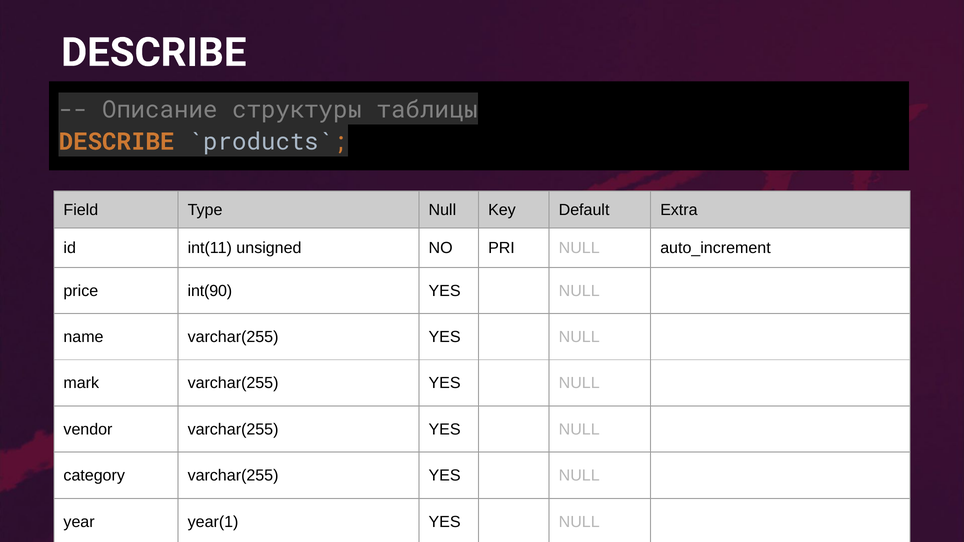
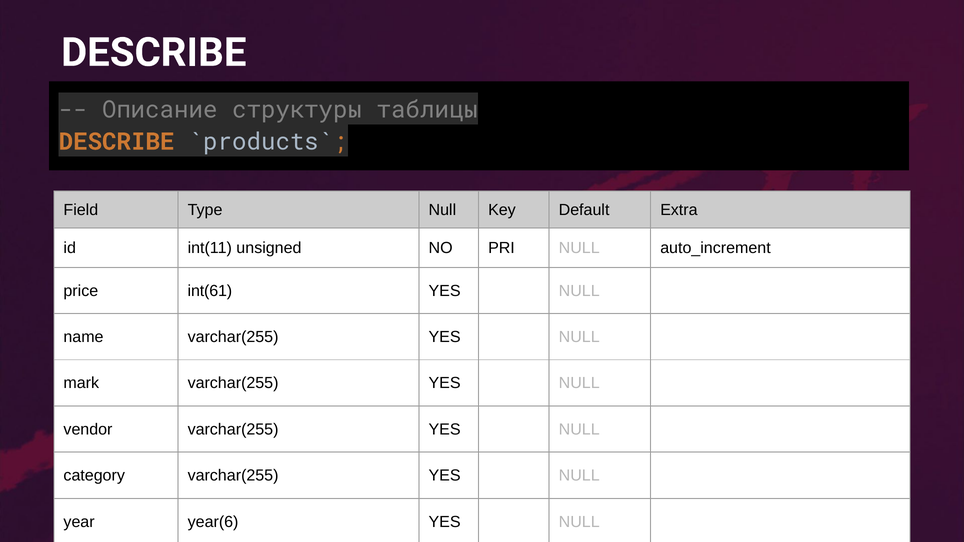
int(90: int(90 -> int(61 (210, 291)
year(1: year(1 -> year(6 (213, 522)
